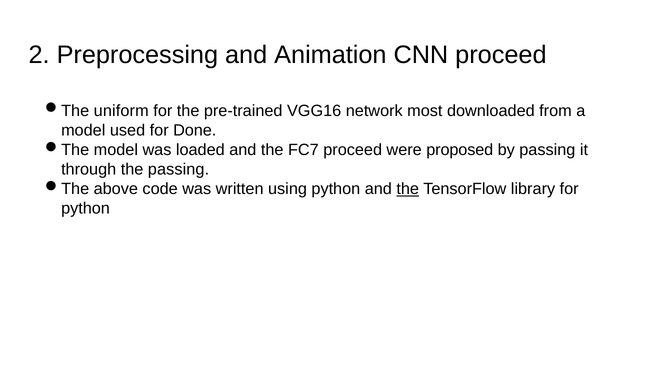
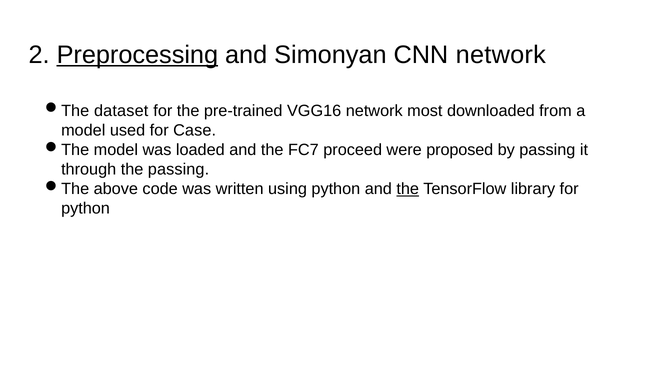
Preprocessing underline: none -> present (137, 55)
Animation: Animation -> Simonyan (330, 55)
CNN proceed: proceed -> network (501, 55)
uniform: uniform -> dataset (121, 111)
Done: Done -> Case (195, 130)
